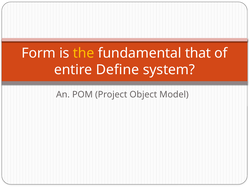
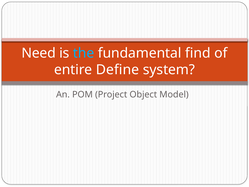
Form: Form -> Need (39, 53)
the colour: yellow -> light blue (84, 53)
that: that -> find (198, 53)
